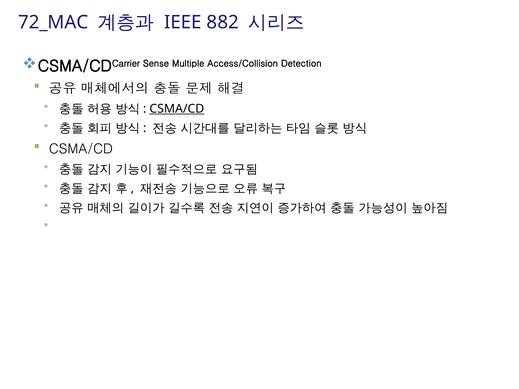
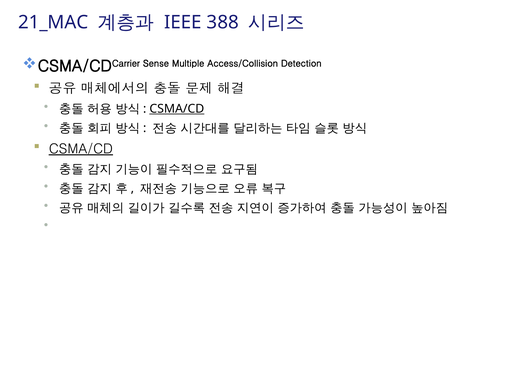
72_MAC: 72_MAC -> 21_MAC (53, 22)
882: 882 -> 388 (223, 22)
CSMA/CD underline: none -> present (81, 149)
